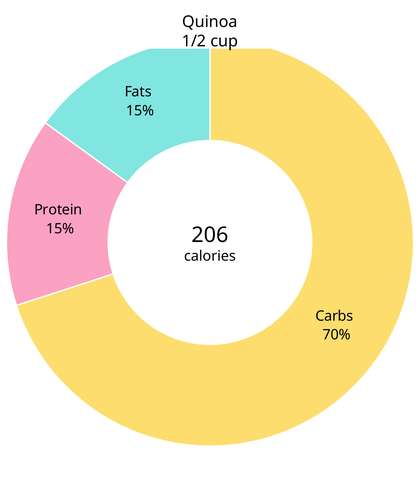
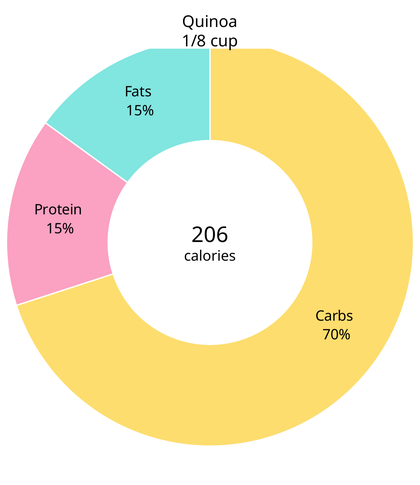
1/2: 1/2 -> 1/8 (194, 41)
